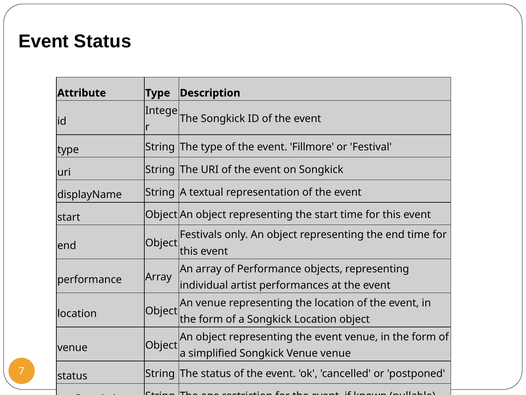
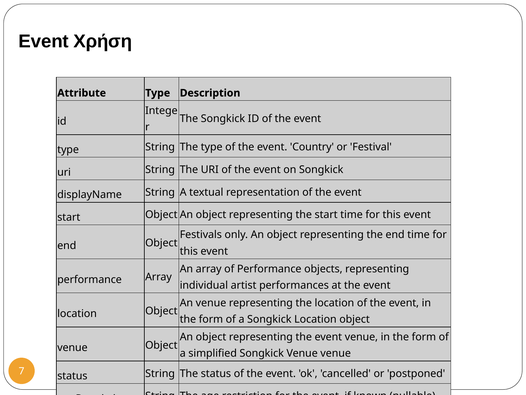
Event Status: Status -> Χρήση (103, 41)
Fillmore: Fillmore -> Country (312, 147)
